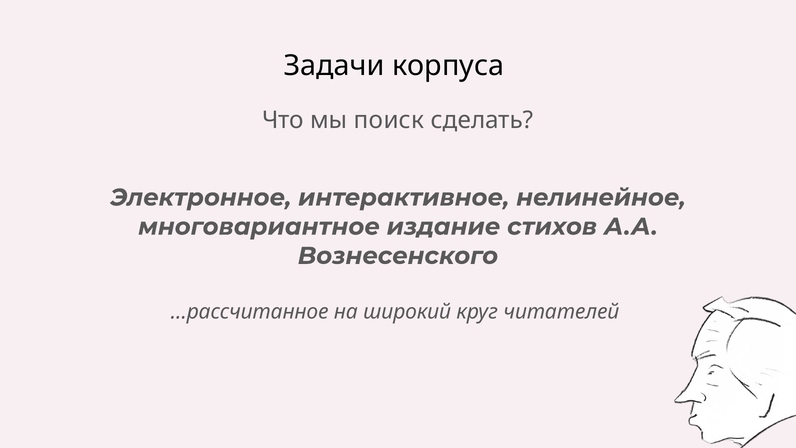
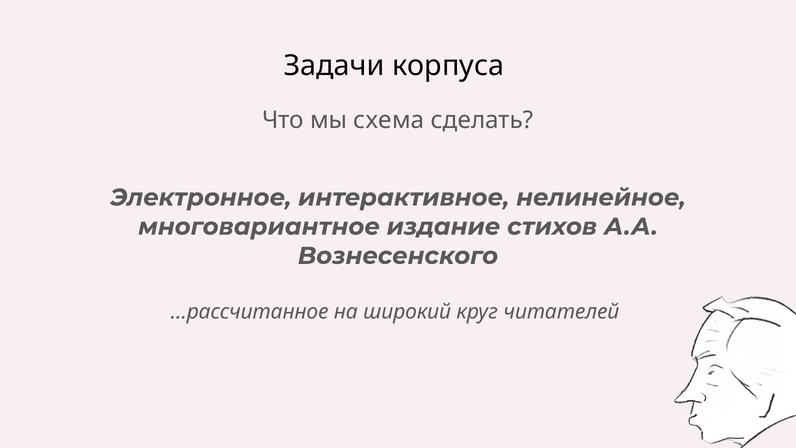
поиск: поиск -> схема (389, 120)
